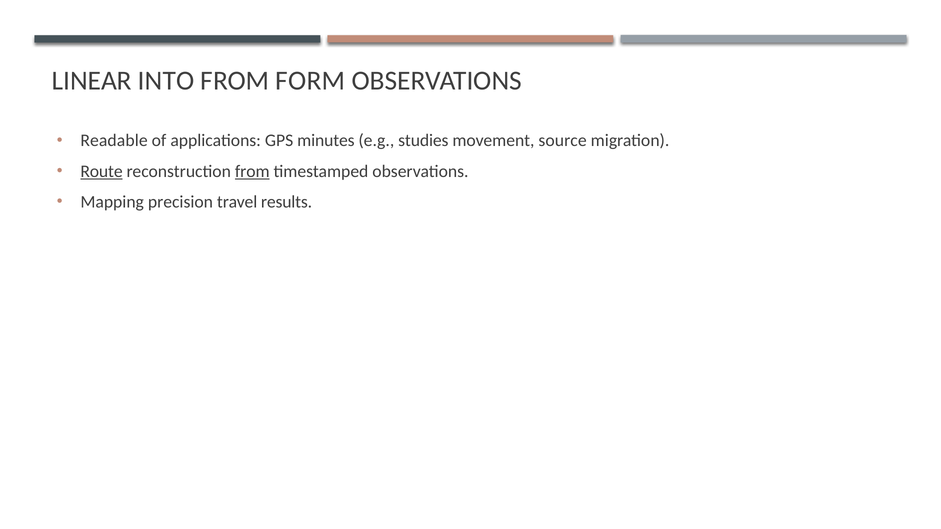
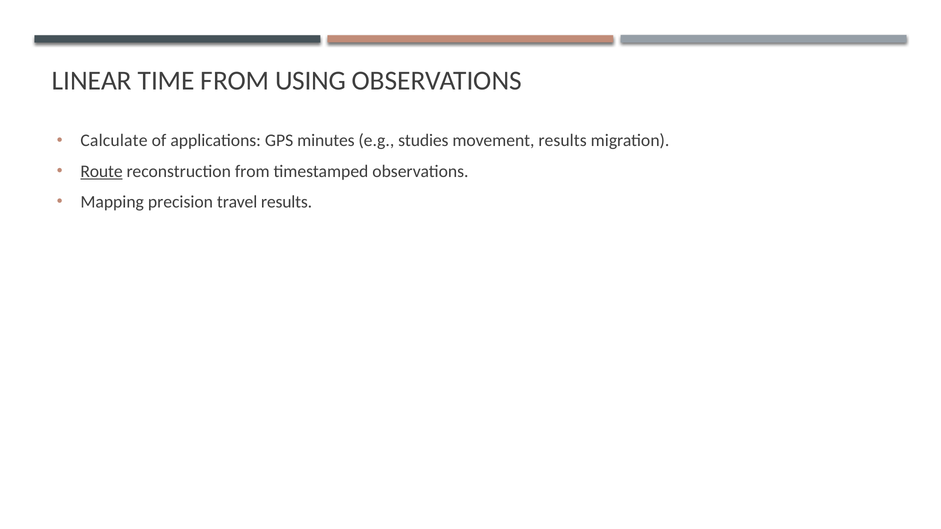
INTO: INTO -> TIME (166, 81)
FORM: FORM -> USING (311, 81)
Readable: Readable -> Calculate (114, 141)
movement source: source -> results (563, 141)
from underline: present -> none (252, 171)
